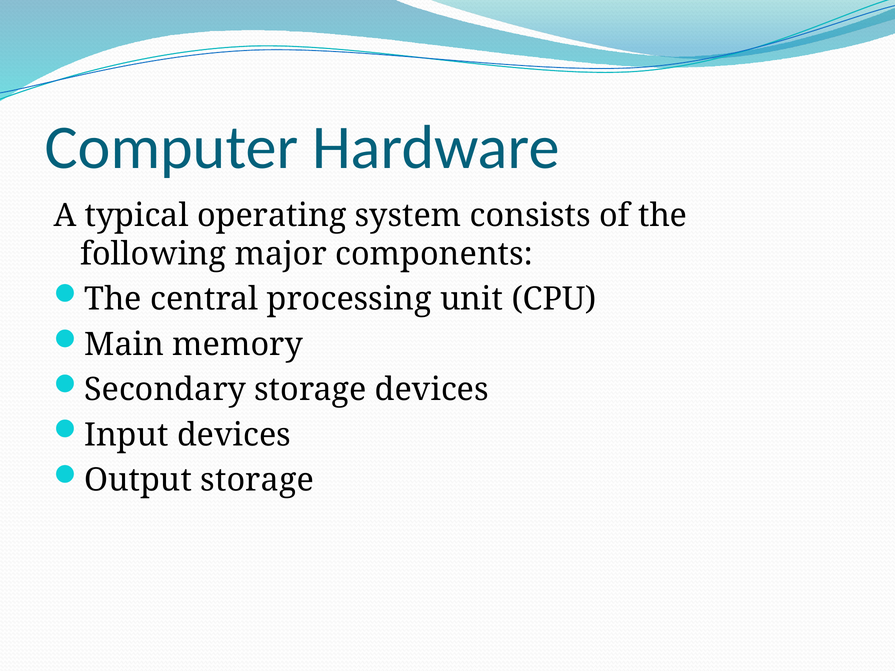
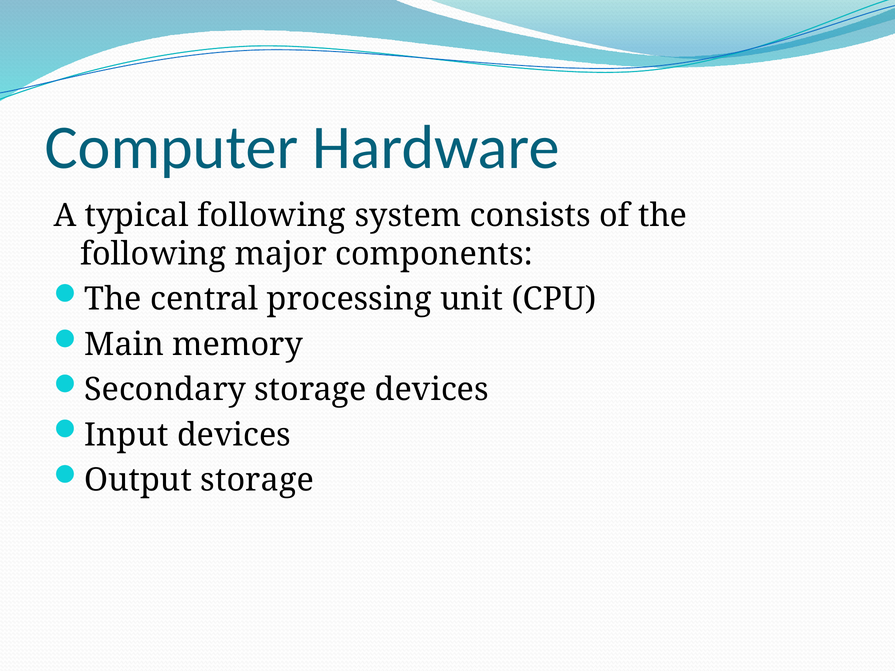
typical operating: operating -> following (272, 215)
